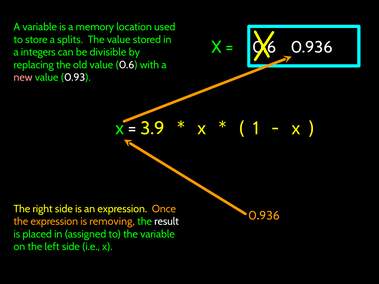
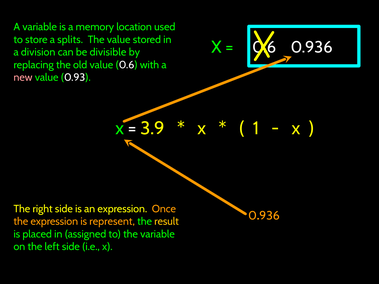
integers: integers -> division (38, 52)
removing: removing -> represent (112, 222)
result colour: white -> yellow (167, 222)
